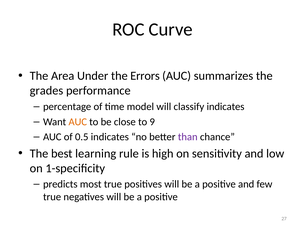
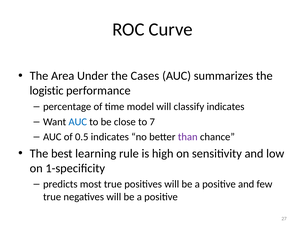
Errors: Errors -> Cases (145, 76)
grades: grades -> logistic (47, 91)
AUC colour: orange -> blue (78, 122)
9: 9 -> 7 (152, 122)
